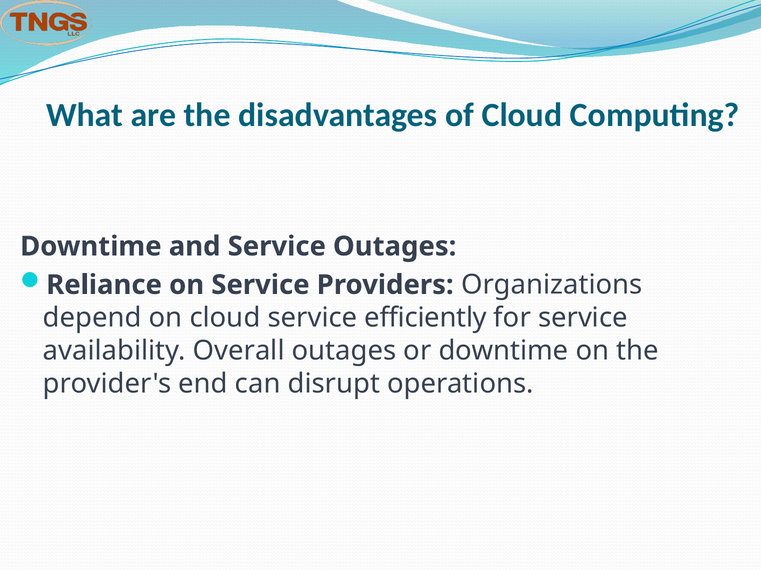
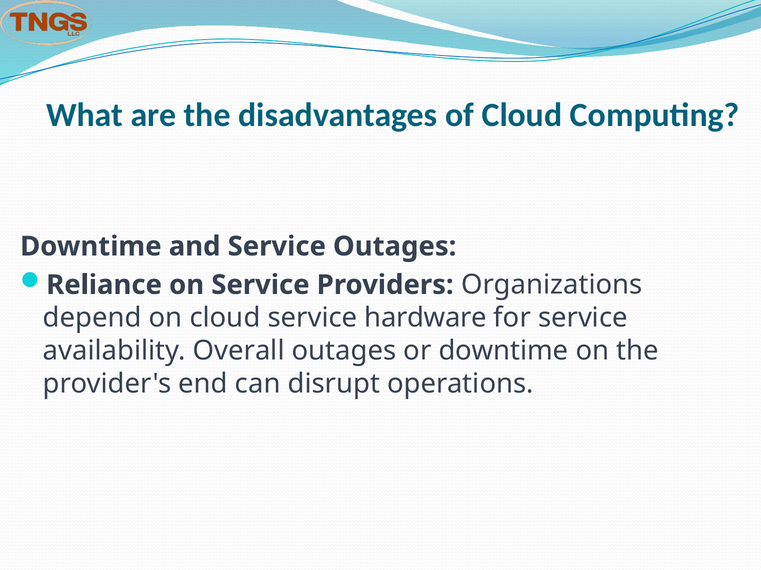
efficiently: efficiently -> hardware (426, 318)
